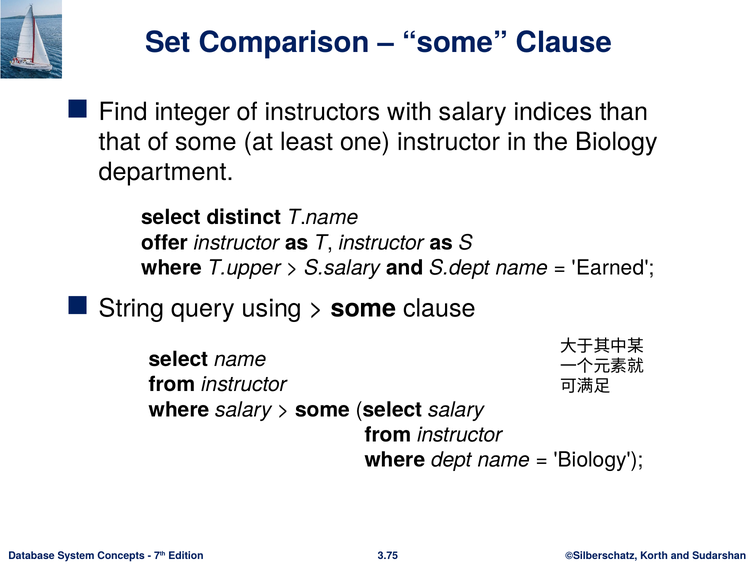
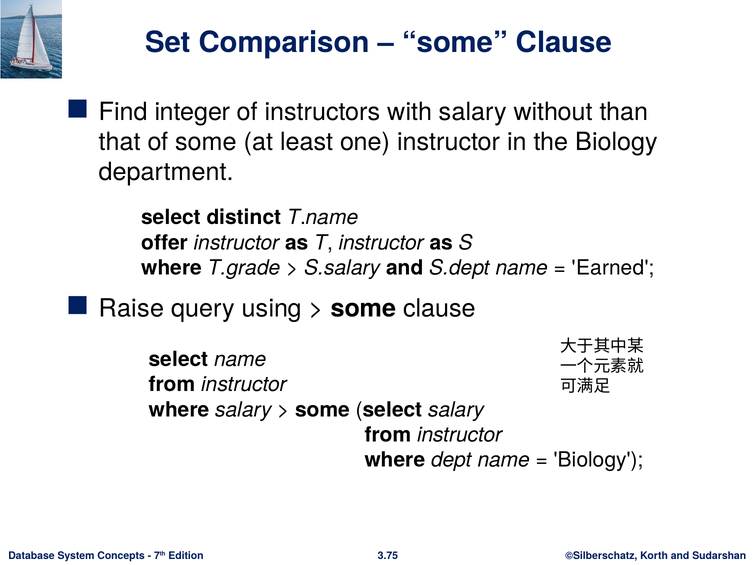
indices: indices -> without (553, 112)
T.upper: T.upper -> T.grade (244, 268)
String: String -> Raise (131, 309)
